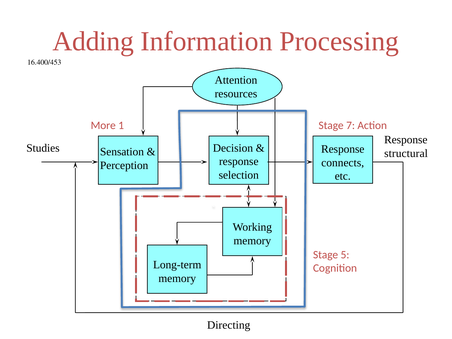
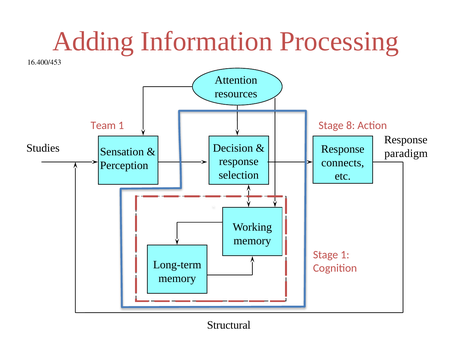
More: More -> Team (103, 126)
7: 7 -> 8 (351, 126)
structural: structural -> paradigm (406, 153)
Stage 5: 5 -> 1 (345, 255)
Directing: Directing -> Structural (229, 325)
